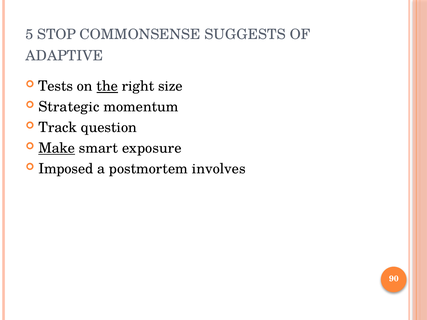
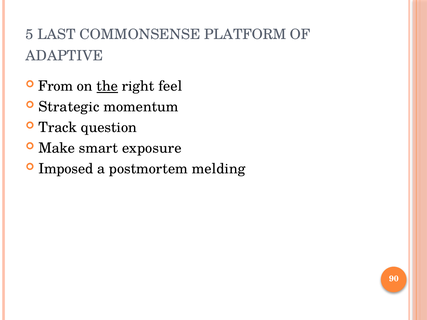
STOP: STOP -> LAST (57, 34)
SUGGESTS: SUGGESTS -> PLATFORM (245, 34)
Tests: Tests -> From (56, 86)
size: size -> feel (170, 86)
Make underline: present -> none (57, 148)
involves: involves -> melding (219, 169)
